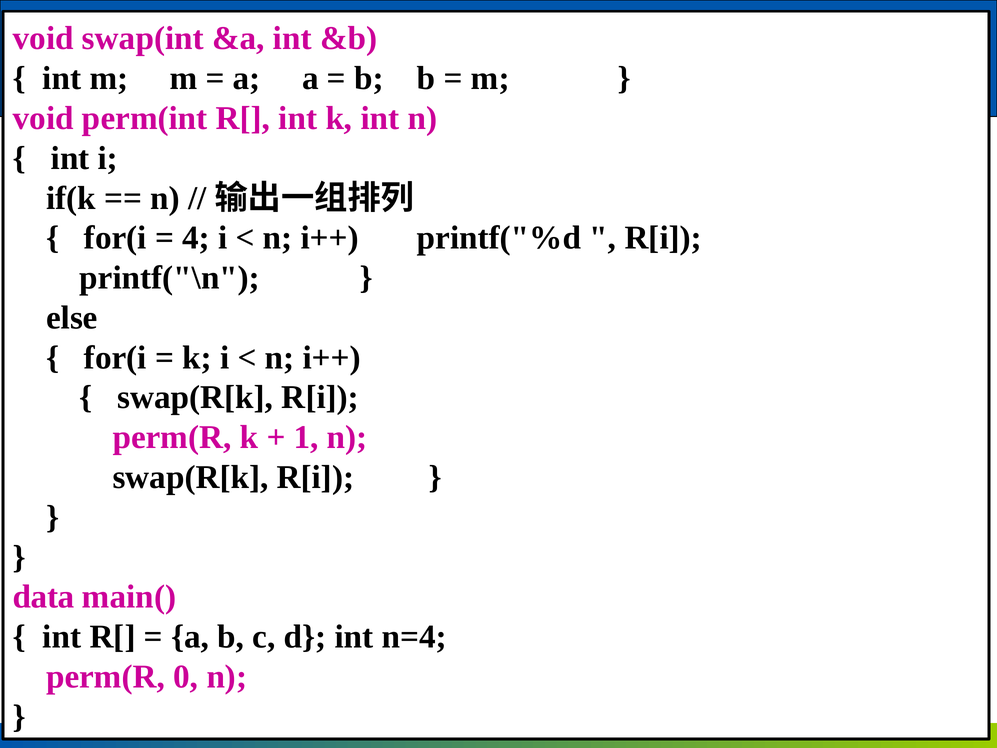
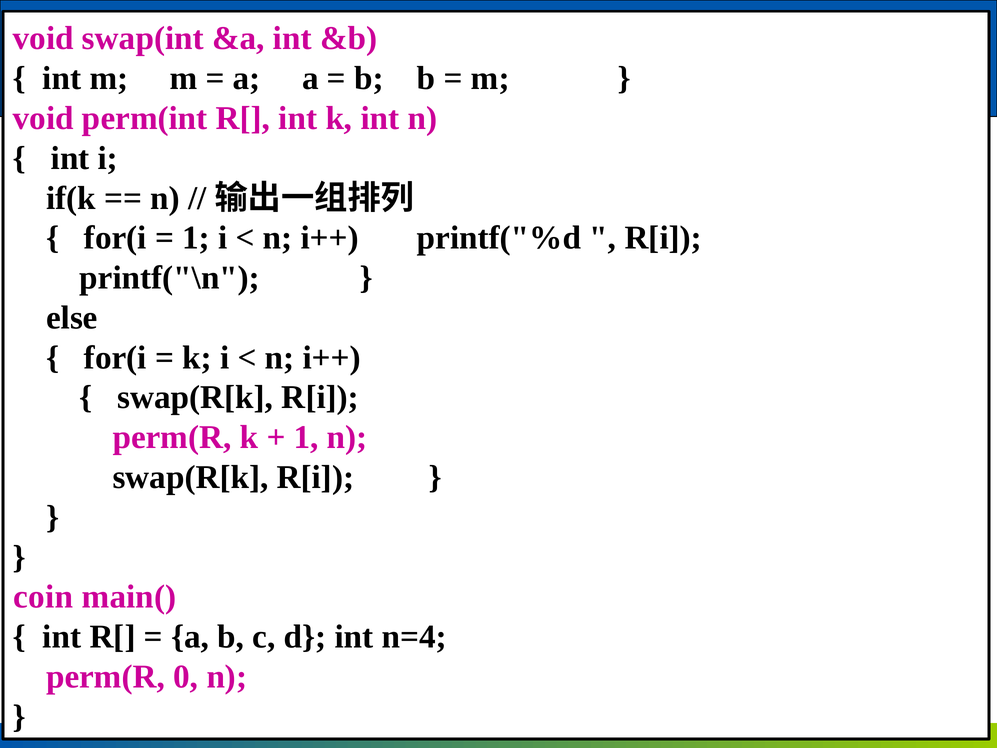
4: 4 -> 1 (196, 238)
data: data -> coin (43, 597)
